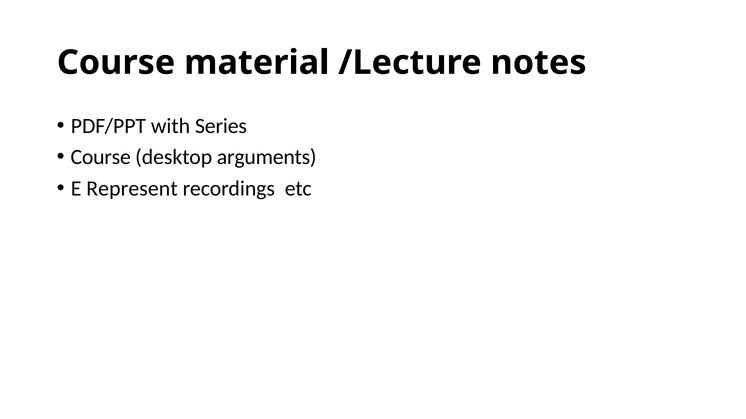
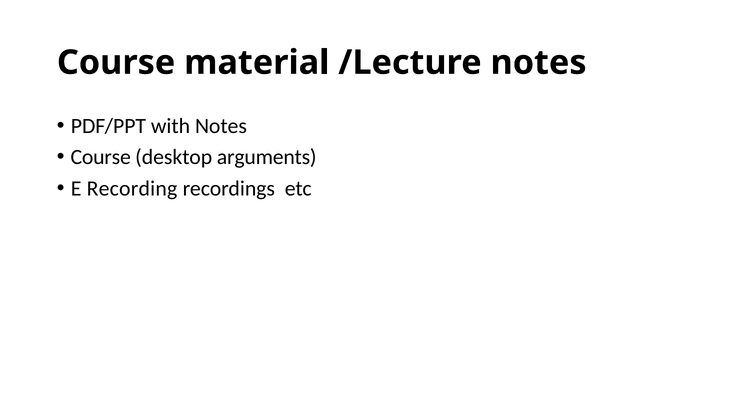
with Series: Series -> Notes (221, 126)
Represent: Represent -> Recording (132, 189)
